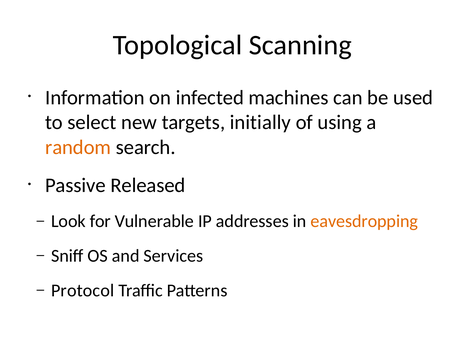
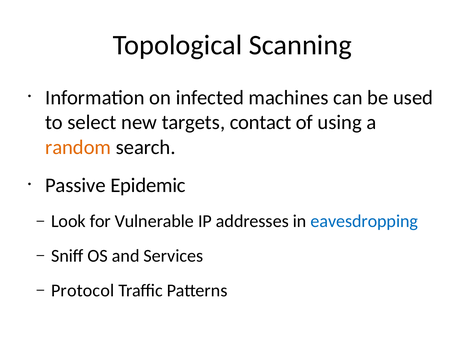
initially: initially -> contact (261, 122)
Released: Released -> Epidemic (148, 185)
eavesdropping colour: orange -> blue (364, 221)
